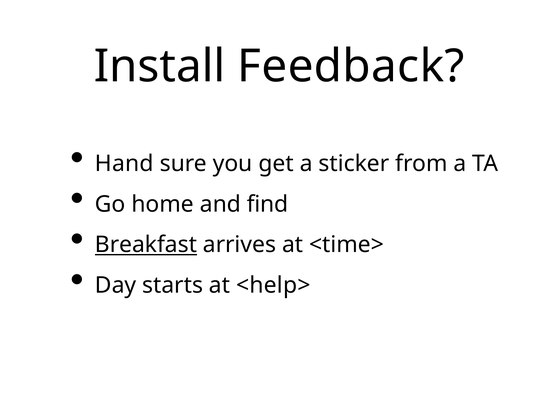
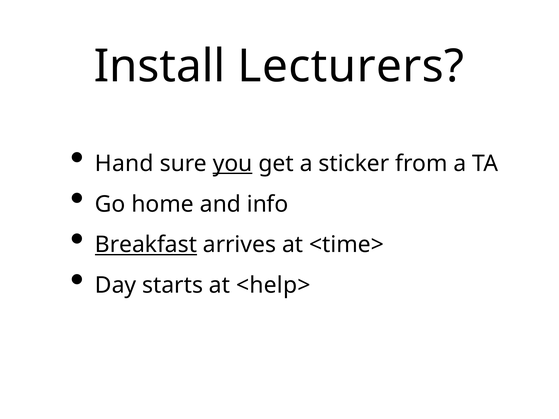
Feedback: Feedback -> Lecturers (351, 67)
you underline: none -> present (233, 164)
find: find -> info (268, 204)
